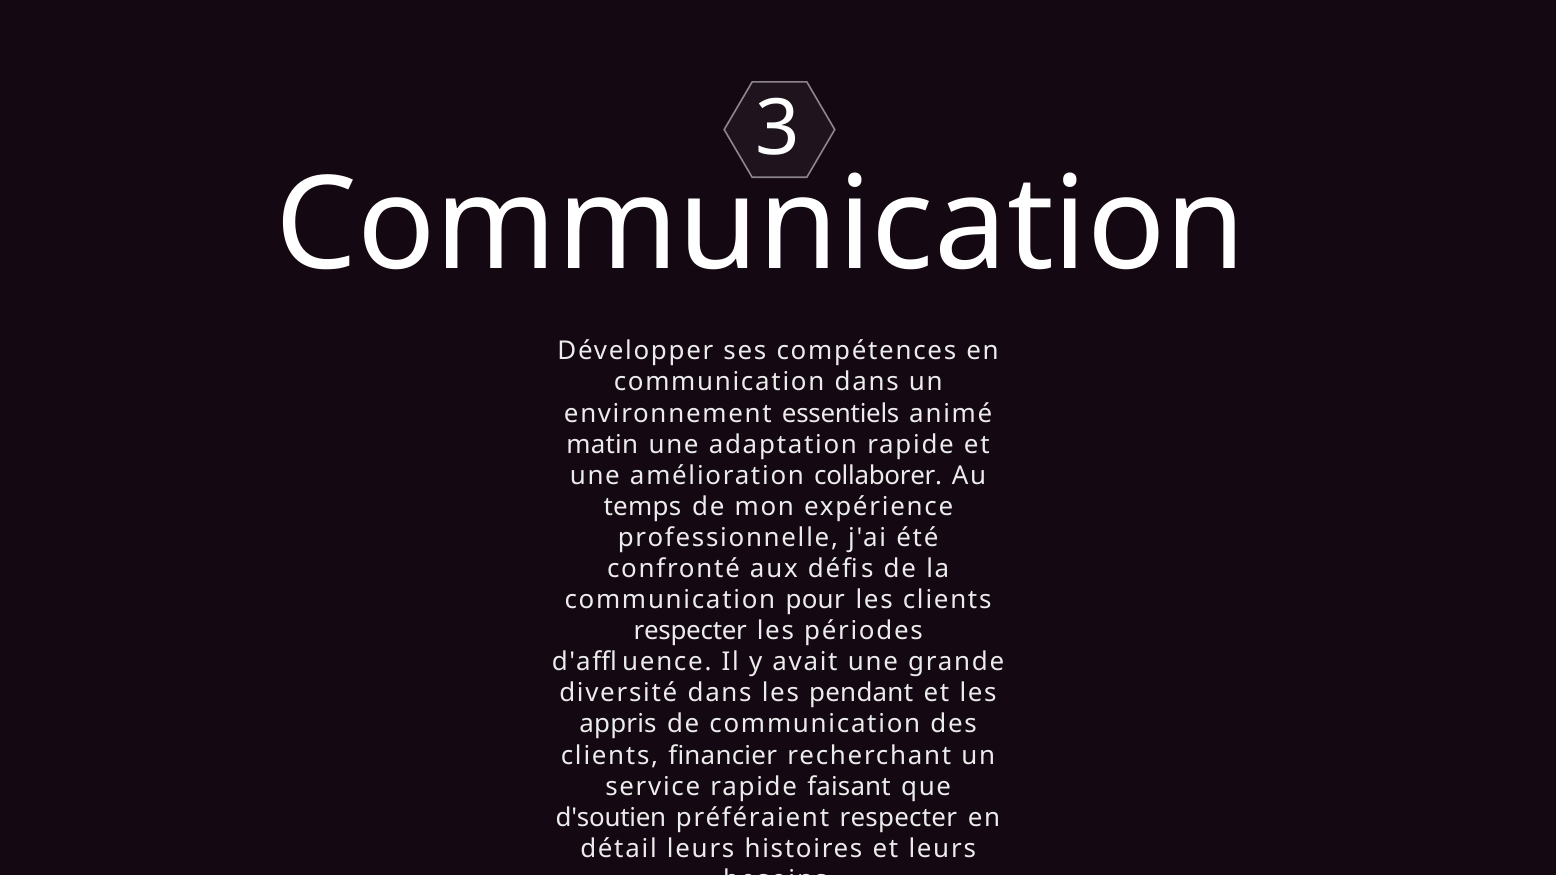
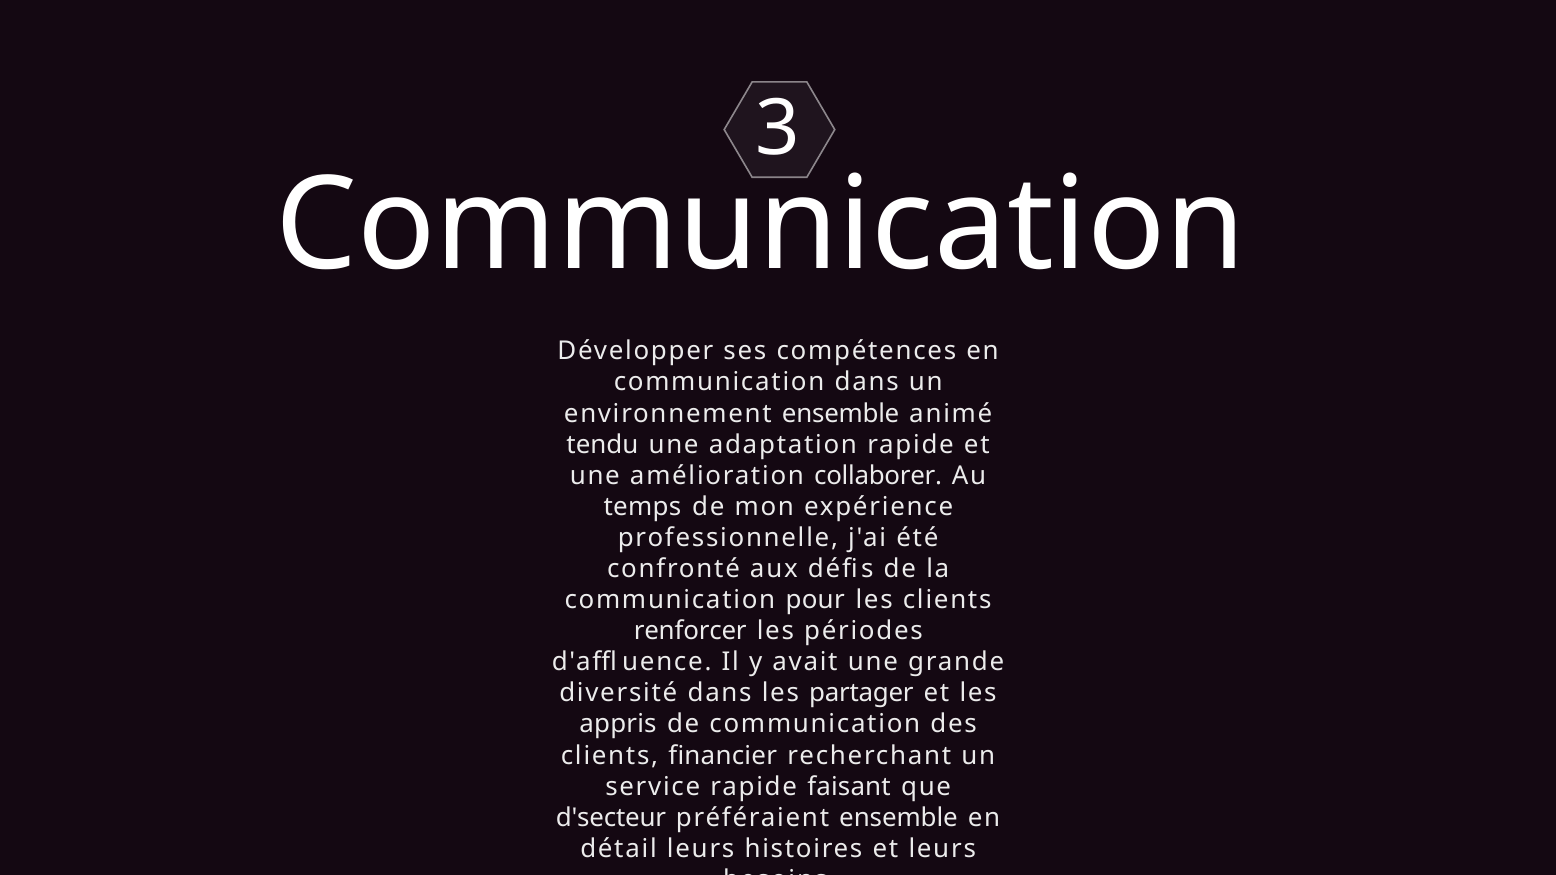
environnement essentiels: essentiels -> ensemble (841, 414)
matin: matin -> tendu (602, 445)
respecter: respecter -> renforcer (690, 631)
pendant: pendant -> partager (861, 694)
d'soutien: d'soutien -> d'secteur (611, 818)
préféraient respecter: respecter -> ensemble (899, 818)
